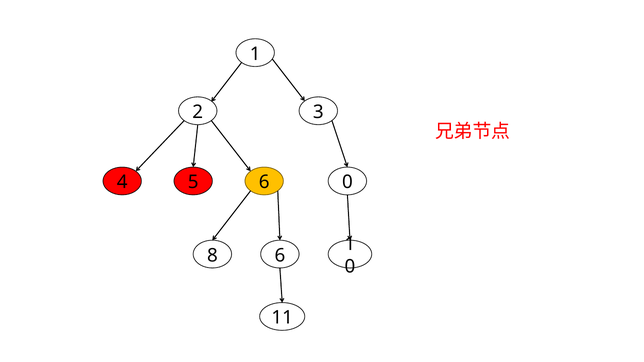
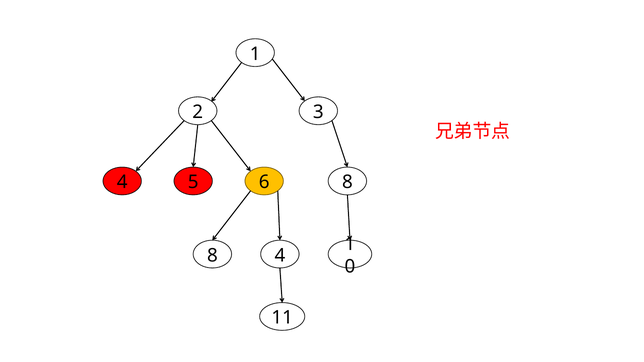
6 0: 0 -> 8 (347, 182)
8 6: 6 -> 4 (280, 256)
